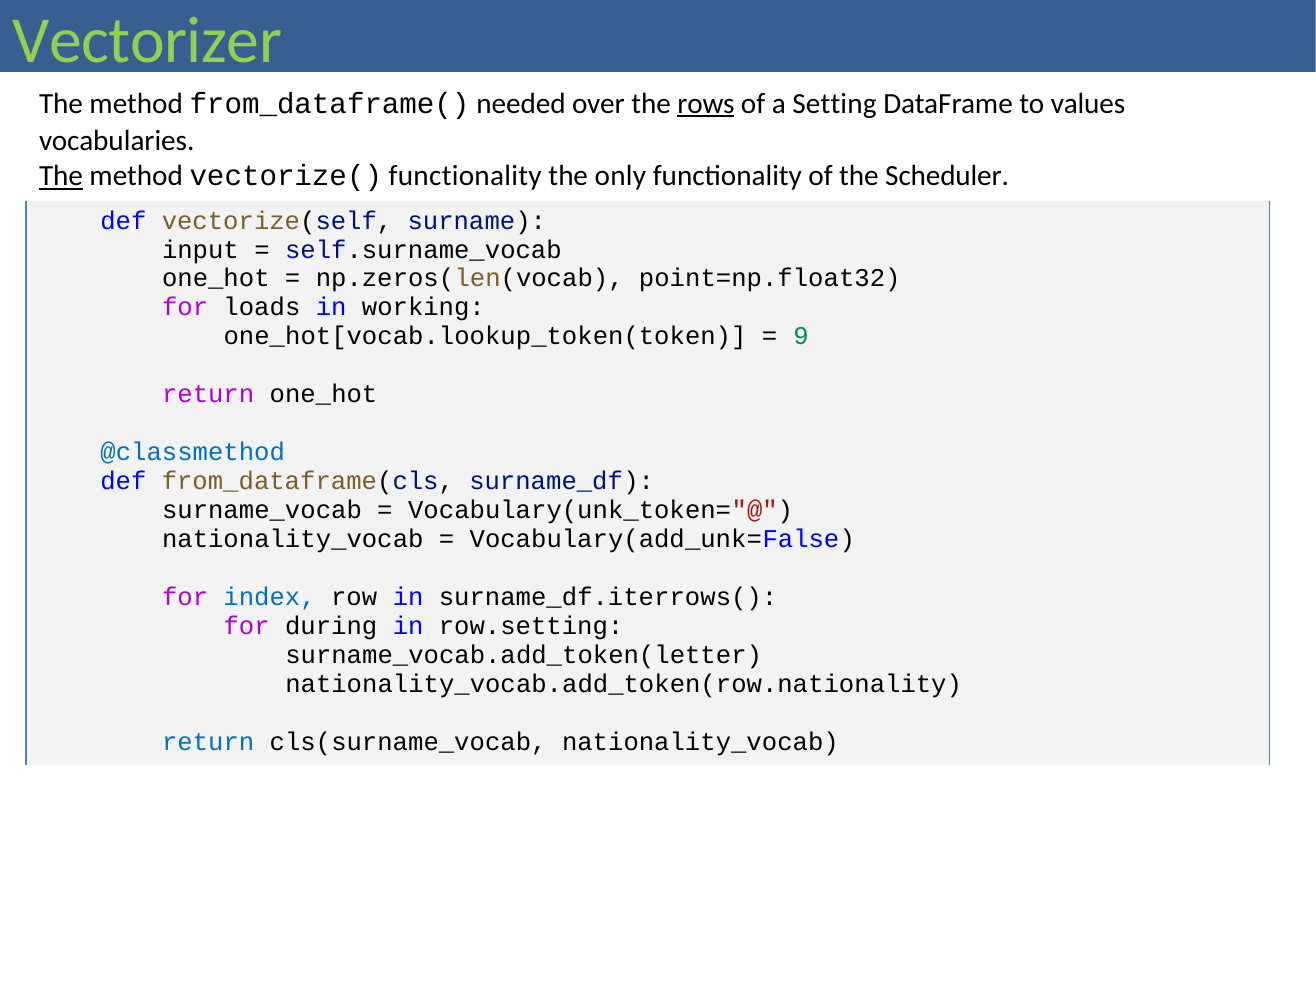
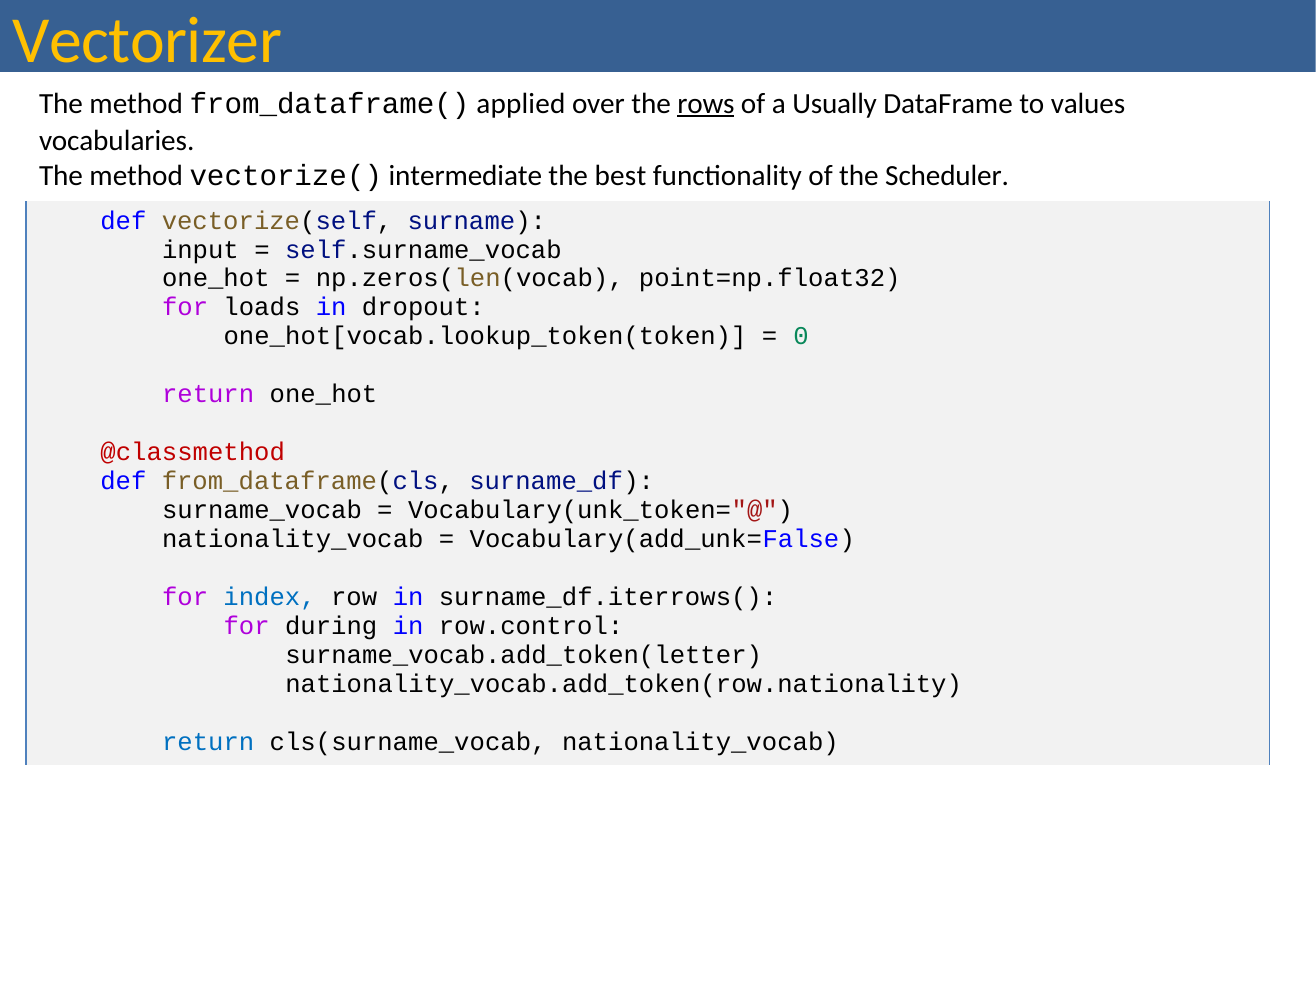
Vectorizer colour: light green -> yellow (147, 41)
needed: needed -> applied (521, 104)
Setting: Setting -> Usually (835, 104)
The underline: present -> none (61, 176)
vectorize( functionality: functionality -> intermediate (465, 176)
only: only -> best (620, 176)
working: working -> dropout (423, 307)
9: 9 -> 0 (801, 336)
@classmethod colour: blue -> red (193, 452)
row.setting: row.setting -> row.control (531, 626)
